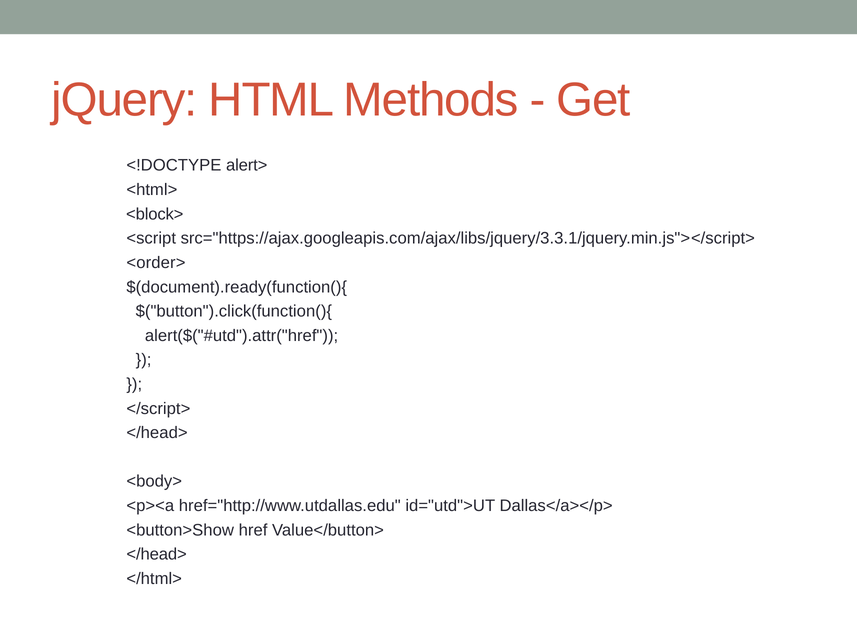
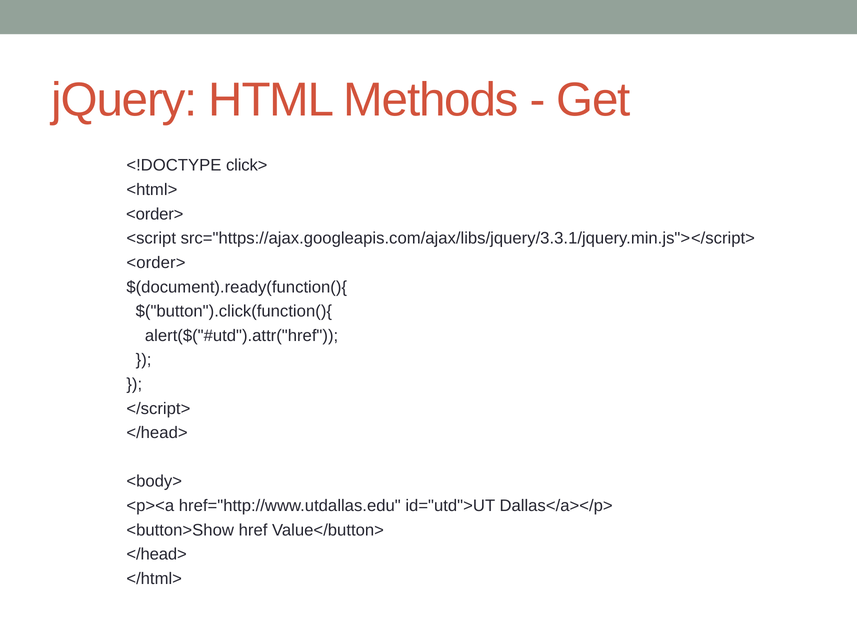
alert>: alert> -> click> (247, 165)
<block>: <block> -> <order> (155, 214)
